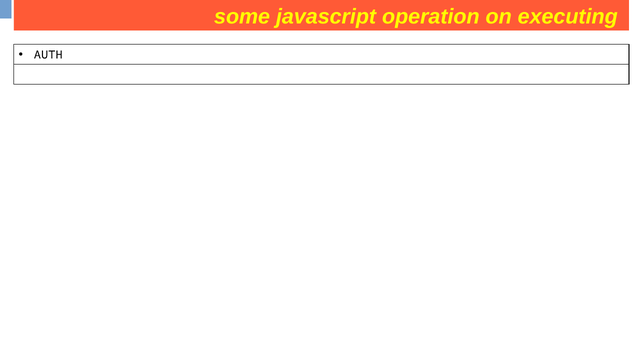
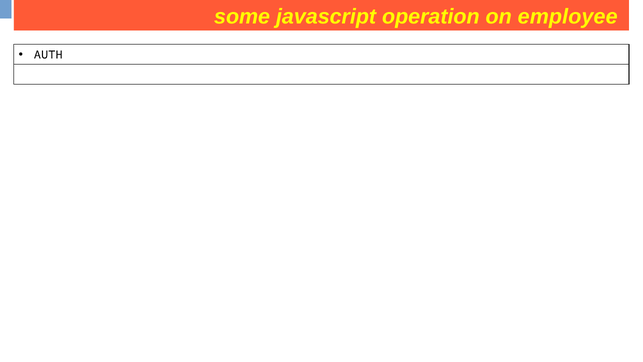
executing: executing -> employee (568, 17)
